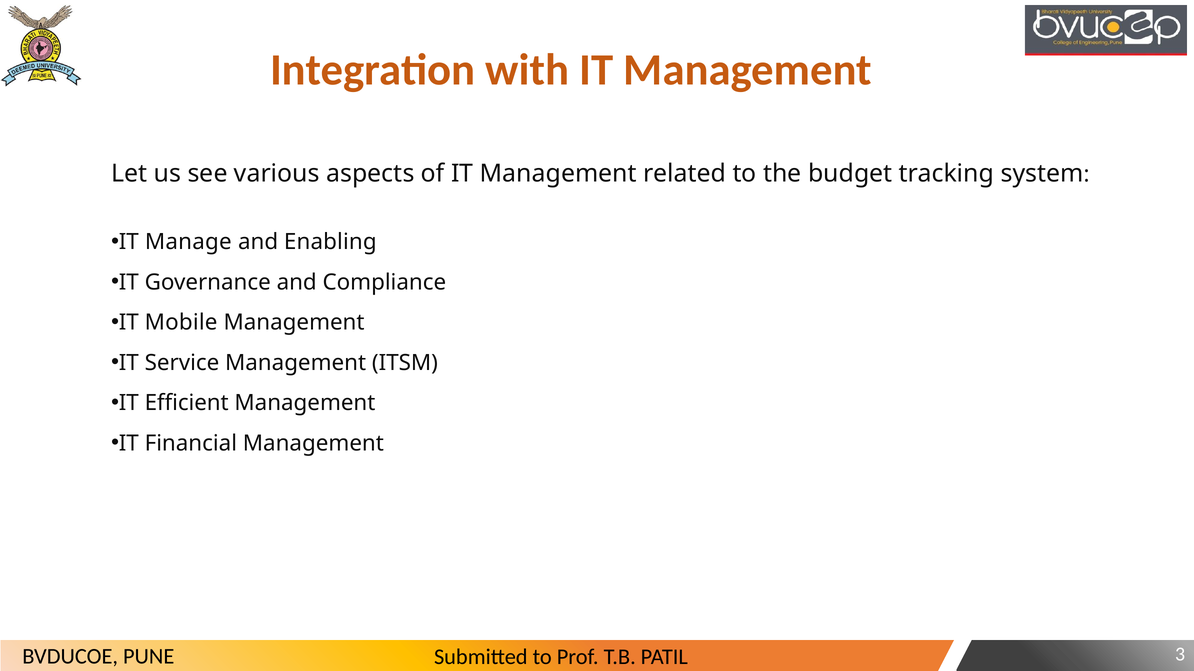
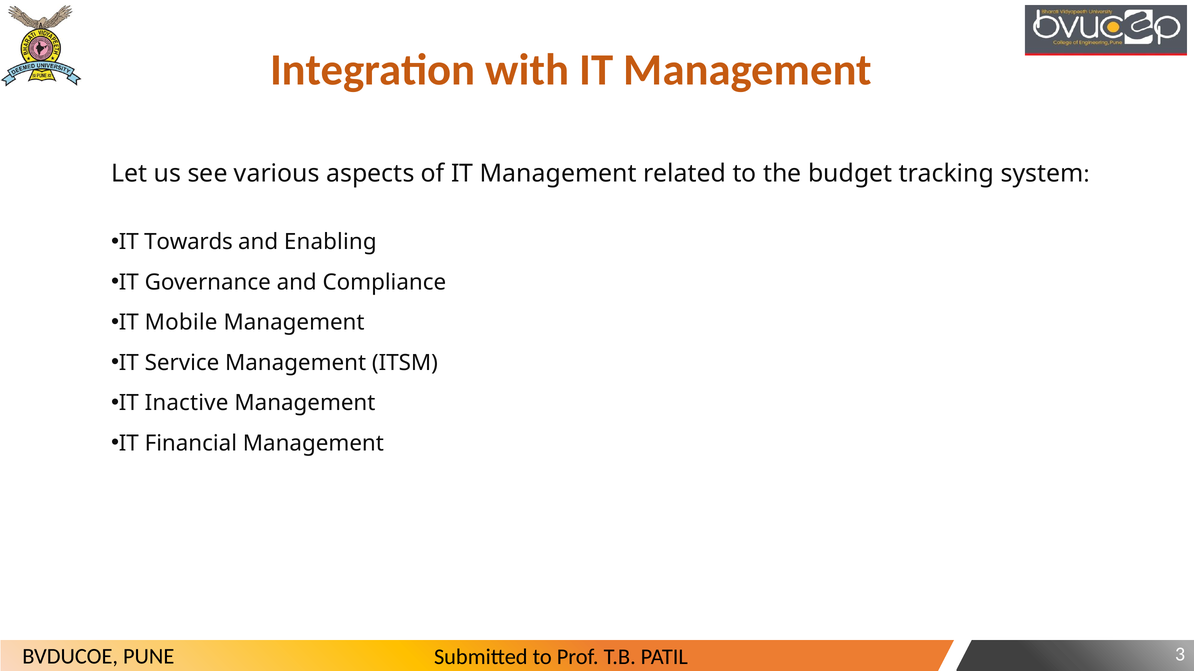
Manage: Manage -> Towards (189, 242)
Efficient: Efficient -> Inactive (187, 403)
